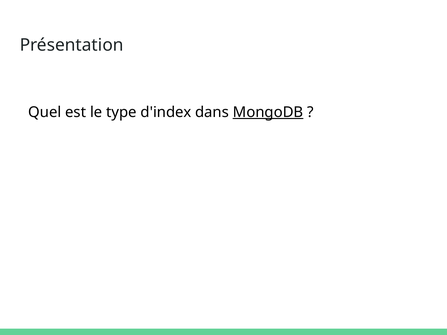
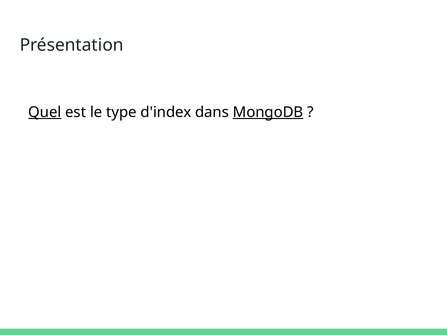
Quel underline: none -> present (45, 112)
